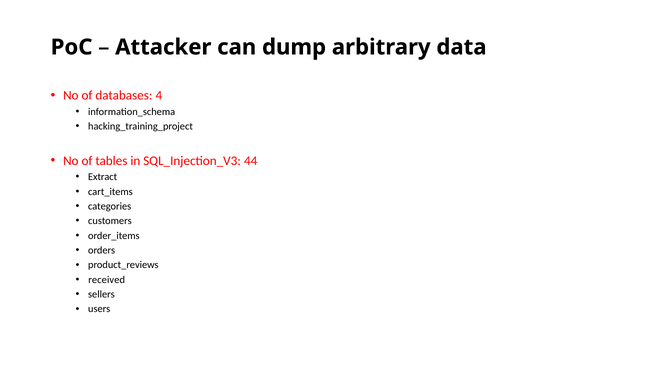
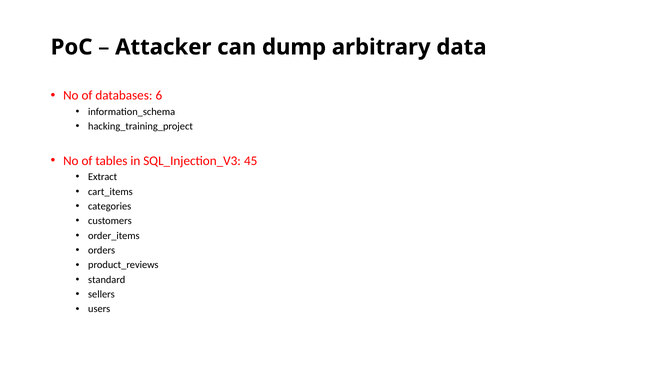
4: 4 -> 6 (159, 96)
44: 44 -> 45 (251, 161)
received: received -> standard (107, 280)
